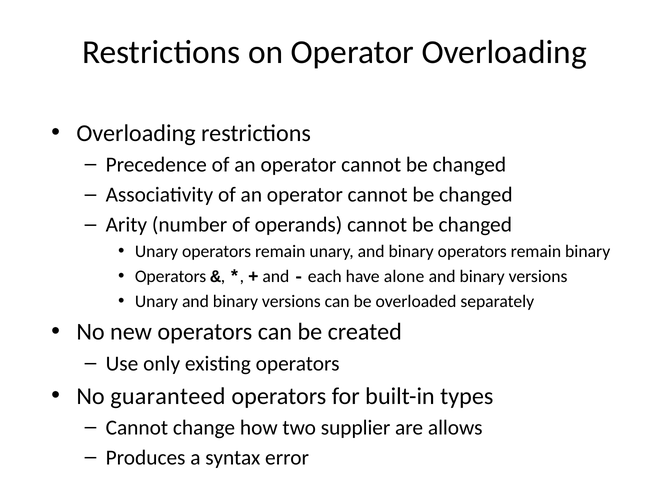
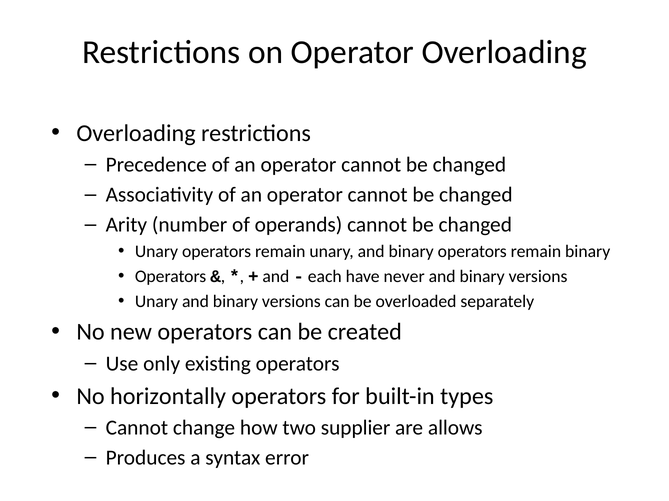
alone: alone -> never (404, 277)
guaranteed: guaranteed -> horizontally (168, 397)
